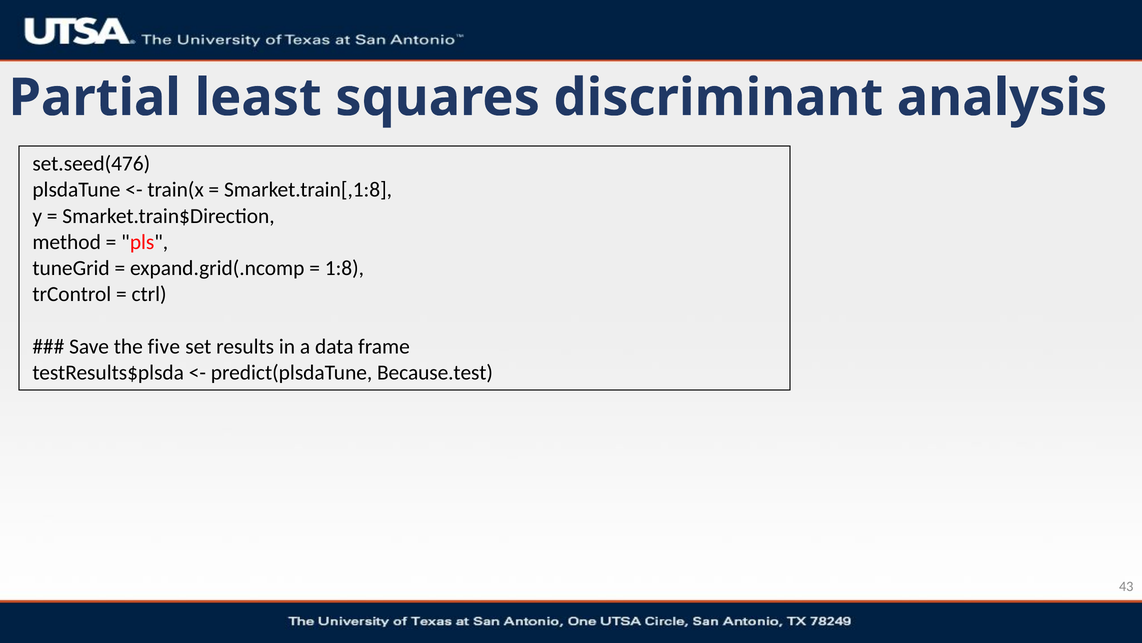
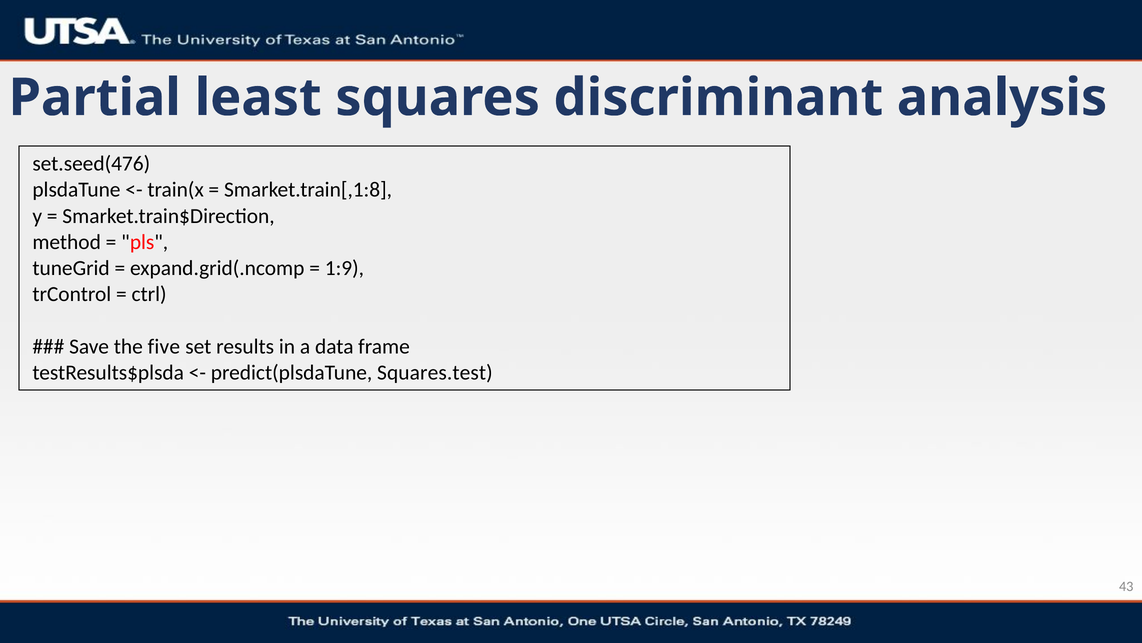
1:8: 1:8 -> 1:9 (344, 268)
Because.test: Because.test -> Squares.test (435, 373)
